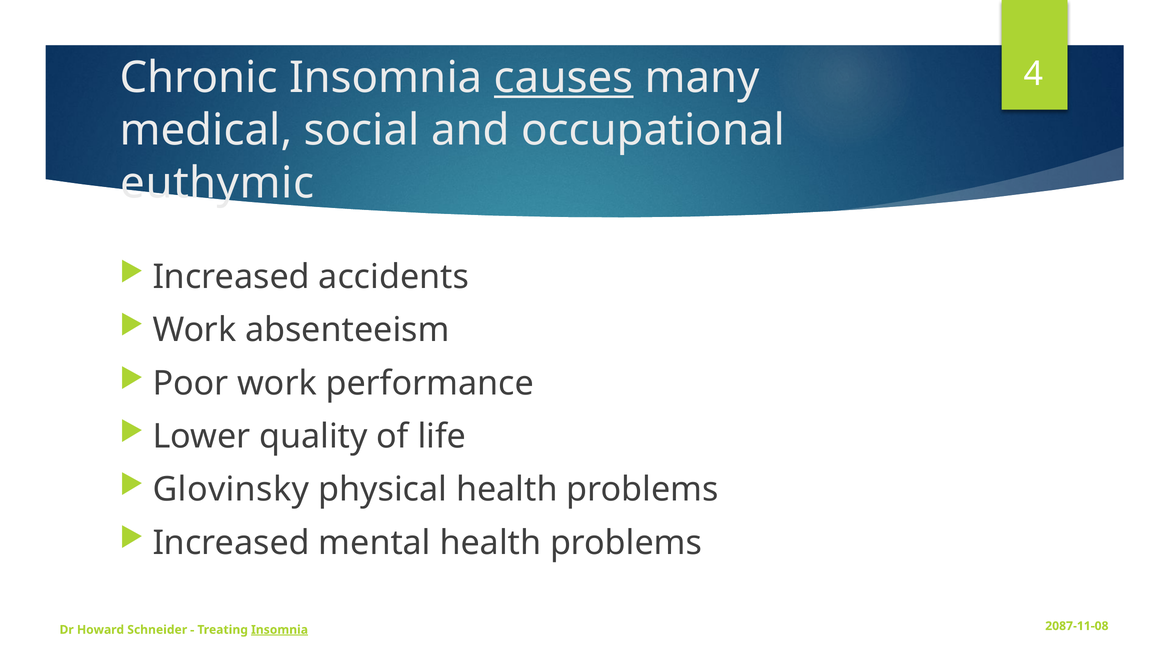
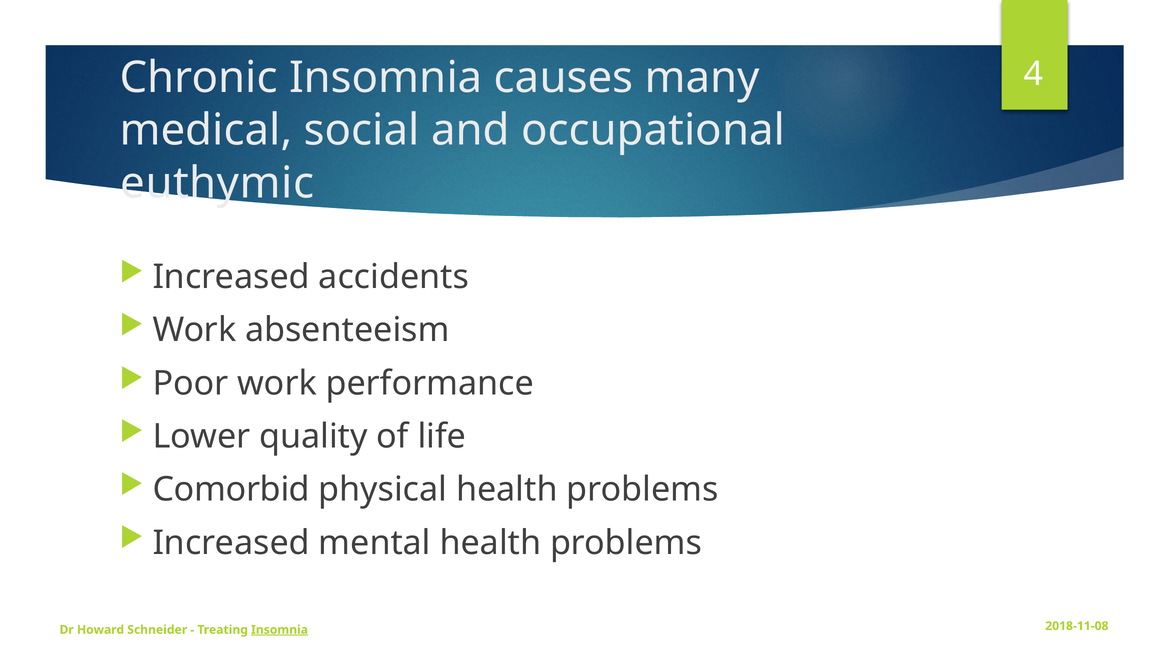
causes underline: present -> none (564, 78)
Glovinsky: Glovinsky -> Comorbid (231, 490)
2087-11-08: 2087-11-08 -> 2018-11-08 (1077, 626)
